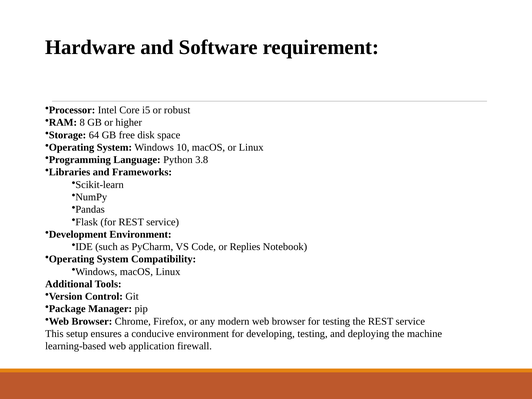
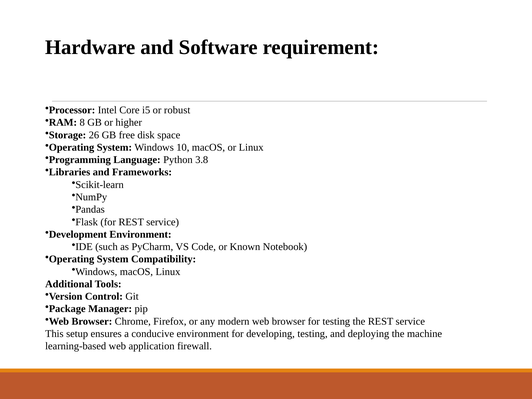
64: 64 -> 26 (94, 135)
Replies: Replies -> Known (245, 247)
